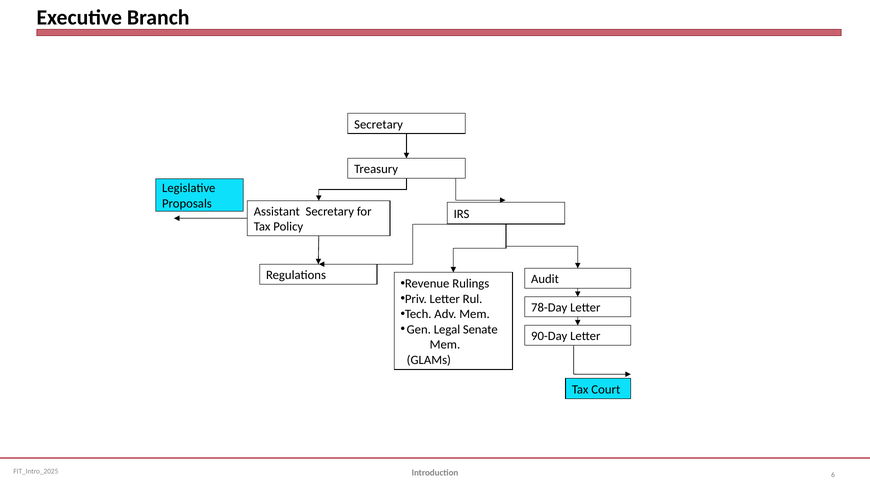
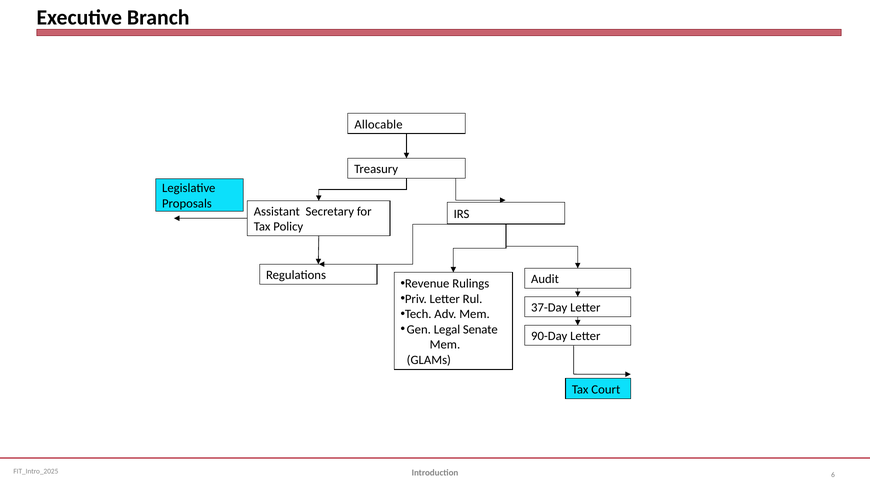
Secretary: Secretary -> Allocable (378, 124)
78-Day: 78-Day -> 37-Day (549, 308)
